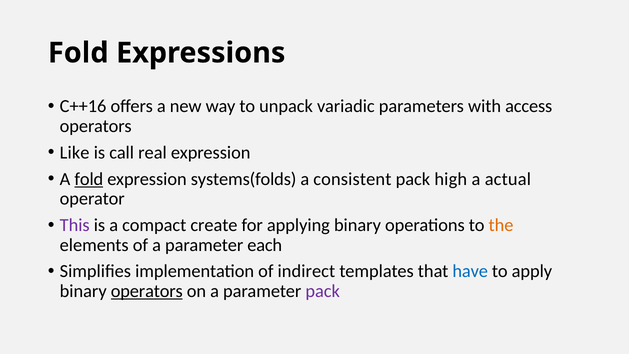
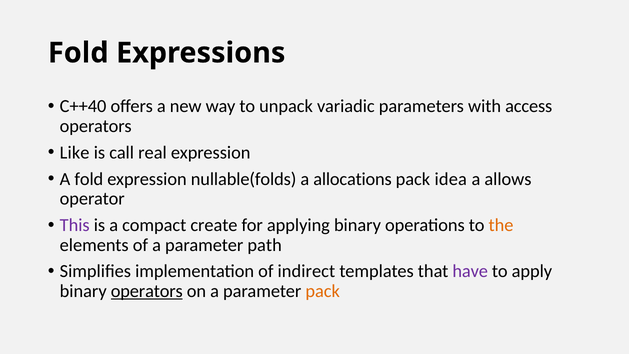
C++16: C++16 -> C++40 (83, 106)
fold underline: present -> none (89, 179)
systems(folds: systems(folds -> nullable(folds (244, 179)
consistent: consistent -> allocations (353, 179)
high: high -> idea (451, 179)
actual: actual -> allows (508, 179)
each: each -> path (265, 245)
have colour: blue -> purple (470, 271)
pack colour: purple -> orange (323, 291)
